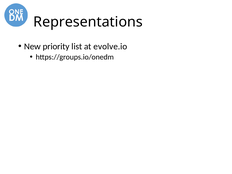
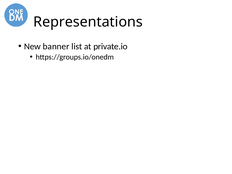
priority: priority -> banner (56, 46)
evolve.io: evolve.io -> private.io (110, 46)
